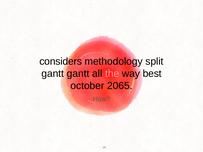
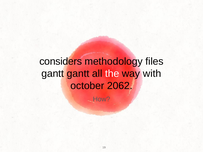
split: split -> files (154, 62)
the colour: pink -> white (112, 74)
best: best -> with (152, 74)
2065: 2065 -> 2062 (120, 86)
